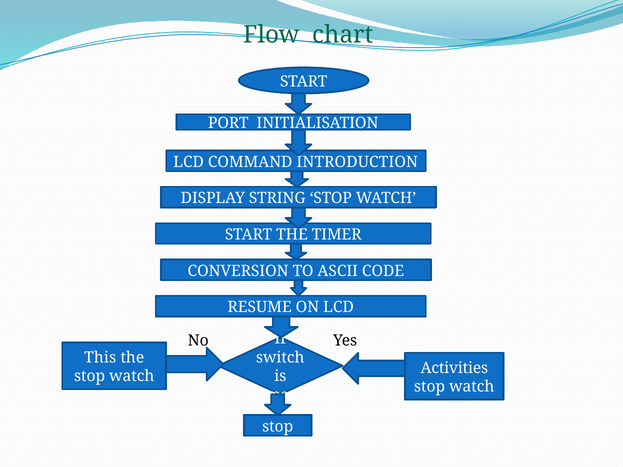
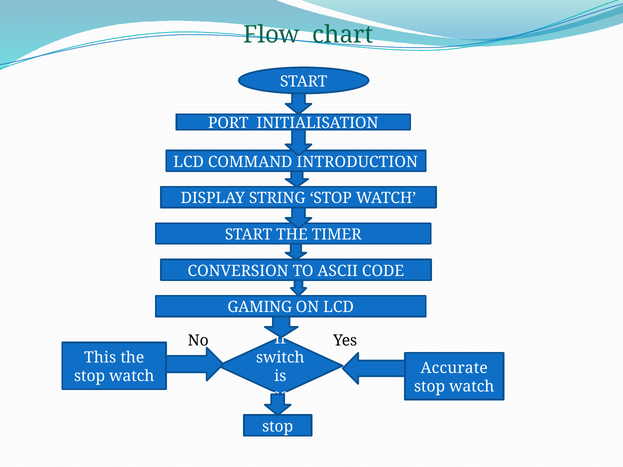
RESUME: RESUME -> GAMING (260, 307)
Activities: Activities -> Accurate (454, 368)
